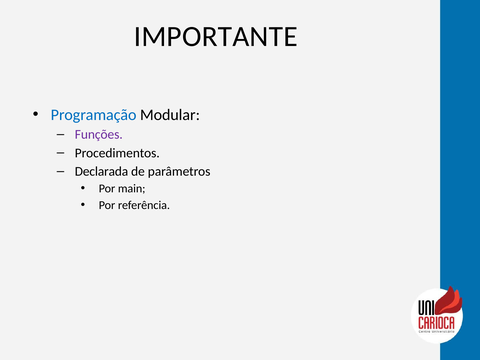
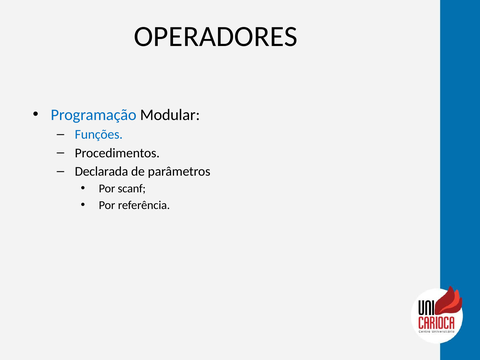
IMPORTANTE: IMPORTANTE -> OPERADORES (216, 36)
Funções colour: purple -> blue (99, 135)
main: main -> scanf (132, 189)
